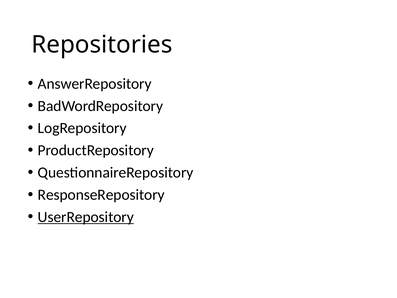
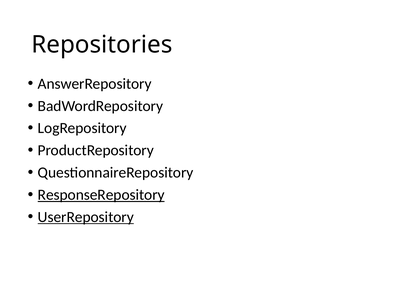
ResponseRepository underline: none -> present (101, 195)
